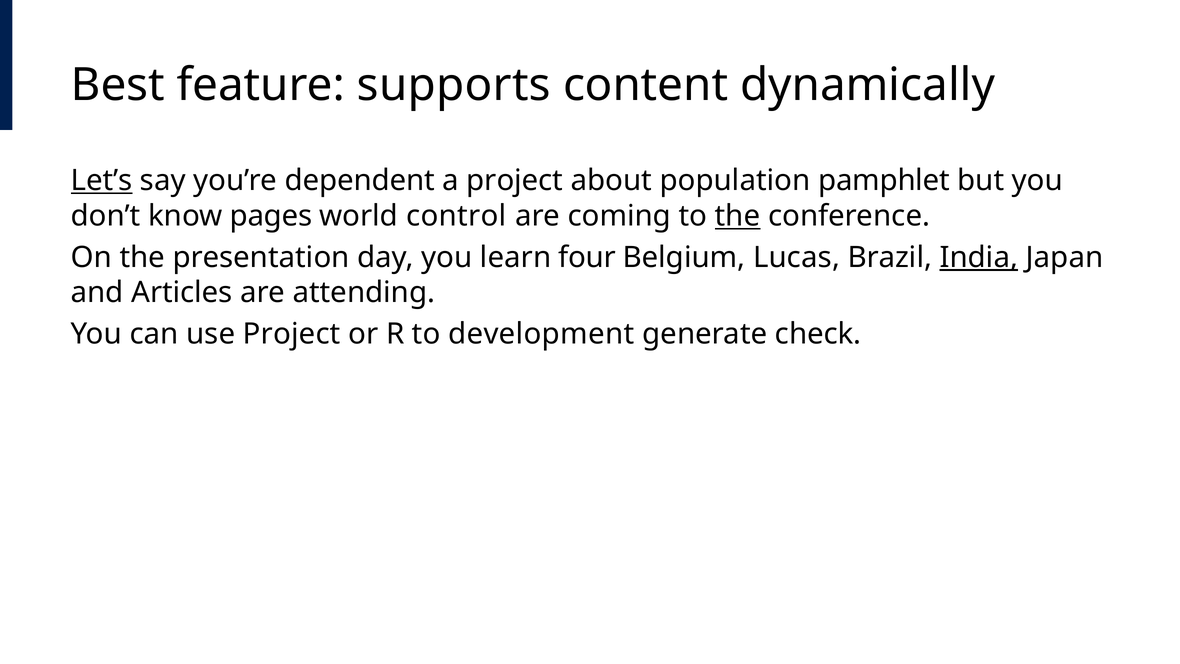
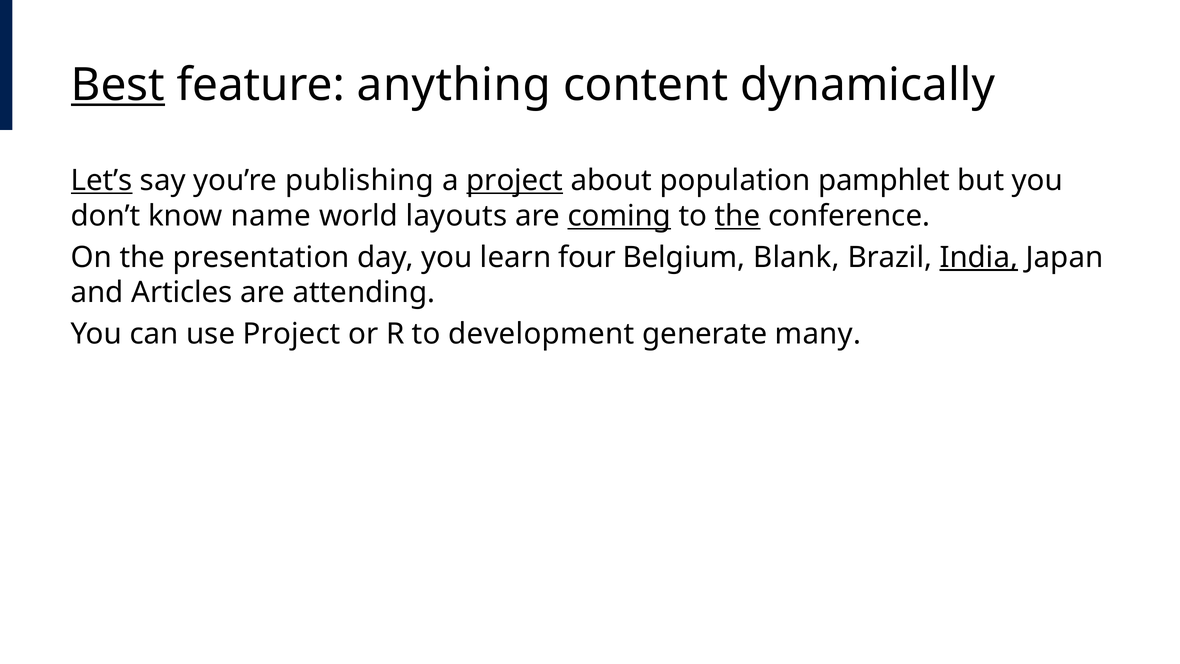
Best underline: none -> present (118, 85)
supports: supports -> anything (454, 85)
dependent: dependent -> publishing (359, 181)
project underline: none -> present (515, 181)
pages: pages -> name (271, 216)
control: control -> layouts (456, 216)
coming underline: none -> present (619, 216)
Lucas: Lucas -> Blank (796, 257)
check: check -> many (818, 334)
